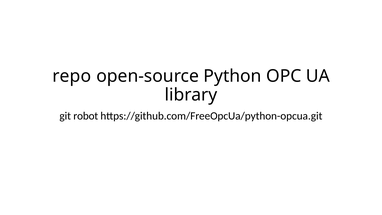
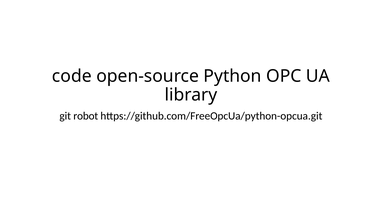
repo: repo -> code (72, 76)
